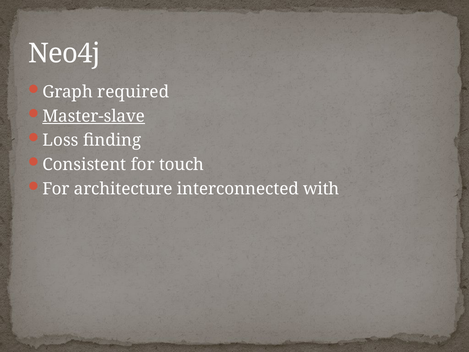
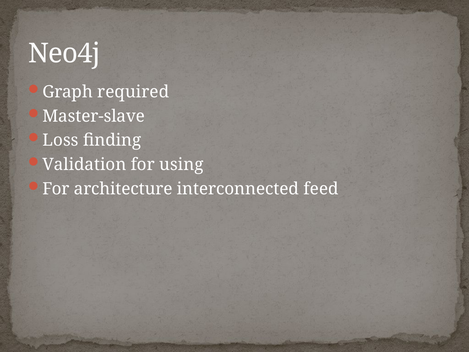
Master-slave underline: present -> none (94, 116)
Consistent: Consistent -> Validation (84, 164)
touch: touch -> using (181, 164)
with: with -> feed (321, 189)
